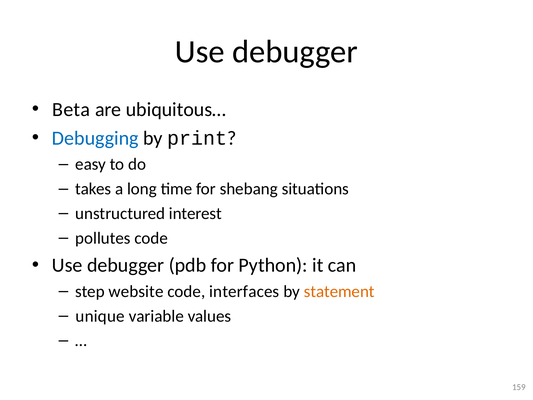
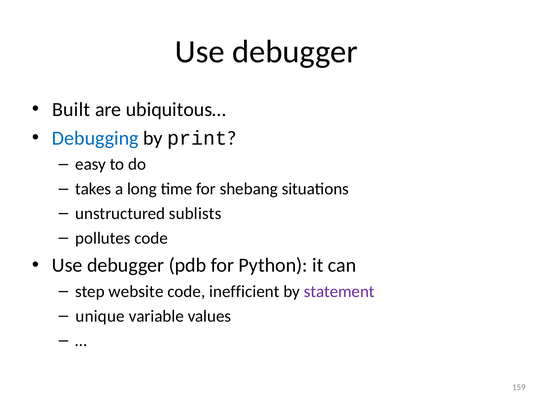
Beta: Beta -> Built (71, 109)
interest: interest -> sublists (195, 213)
interfaces: interfaces -> inefficient (244, 291)
statement colour: orange -> purple (339, 291)
